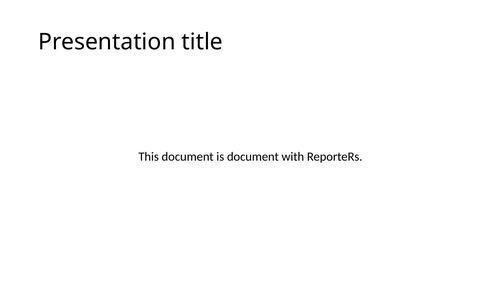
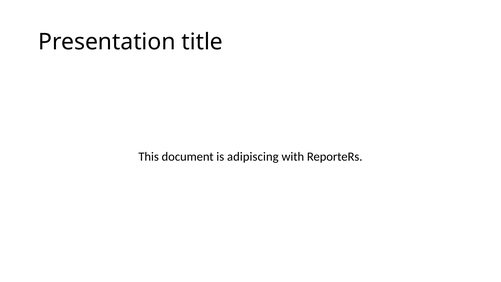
is document: document -> adipiscing (253, 157)
